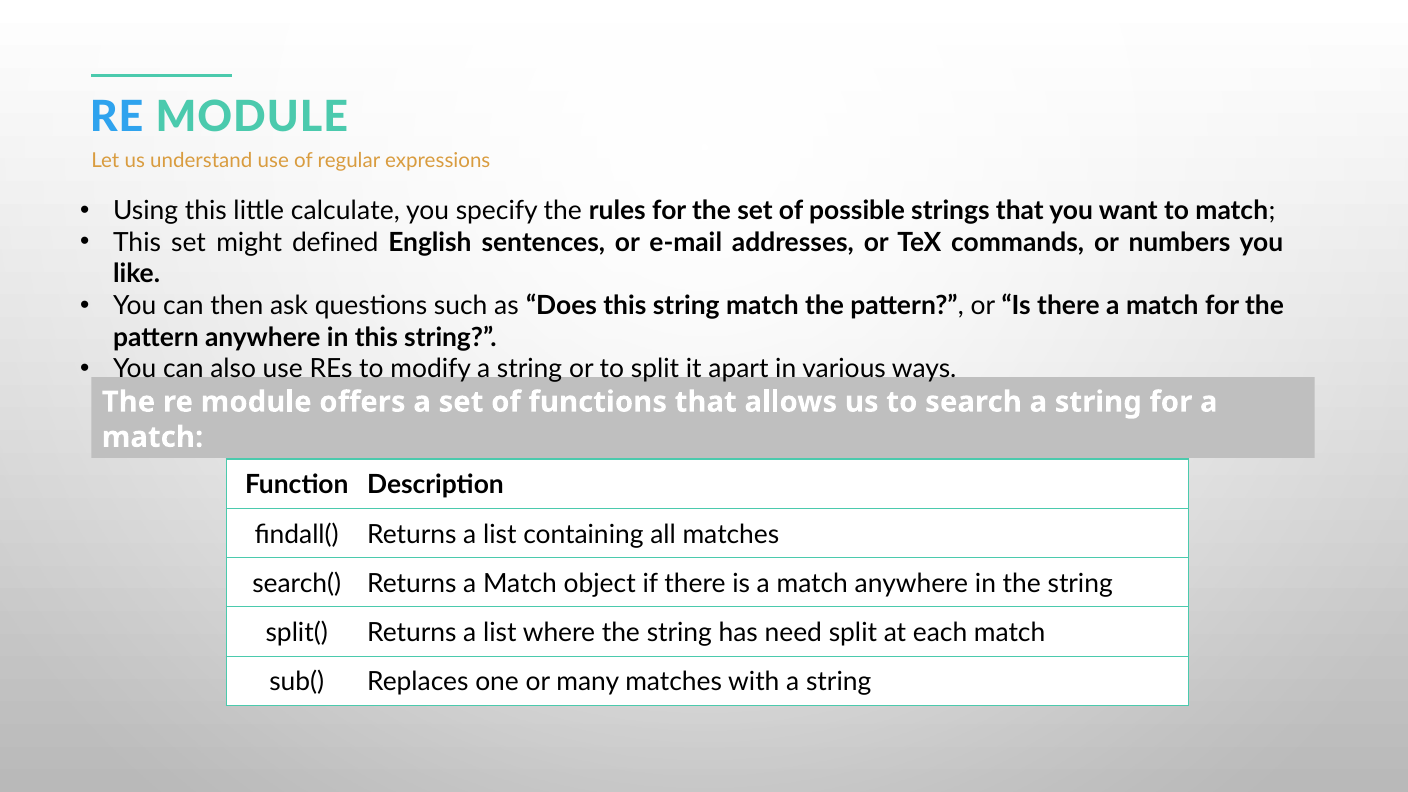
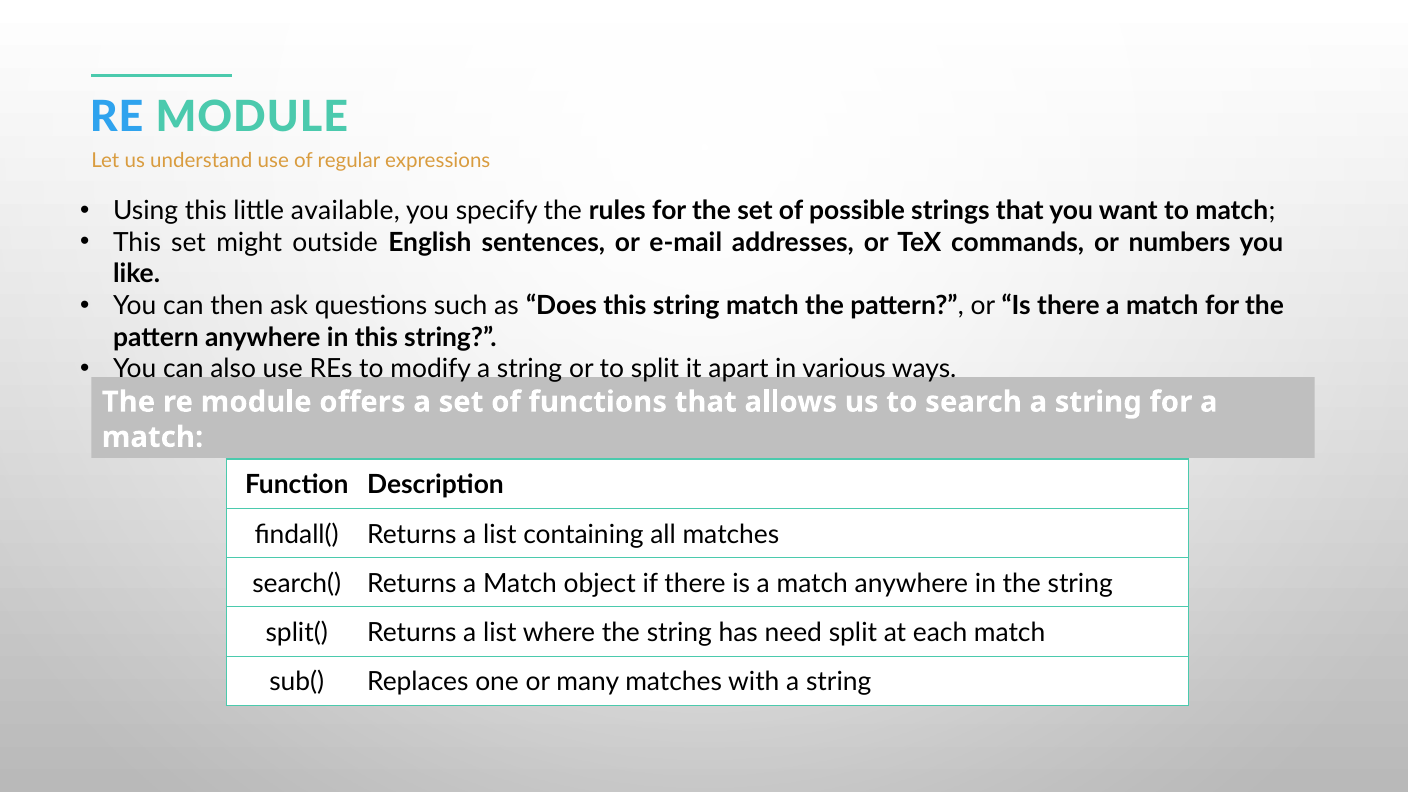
calculate: calculate -> available (345, 211)
defined: defined -> outside (335, 243)
